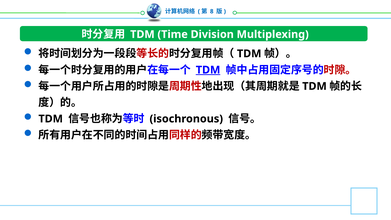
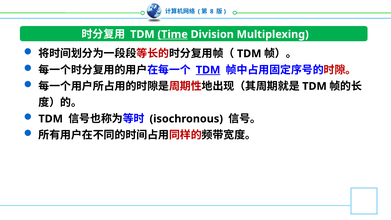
Time underline: none -> present (173, 34)
